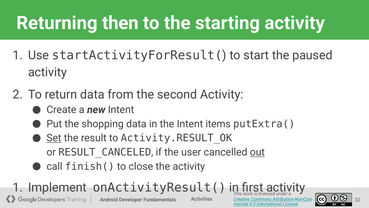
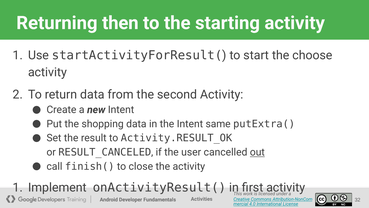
paused: paused -> choose (312, 55)
items: items -> same (218, 124)
Set underline: present -> none (54, 138)
